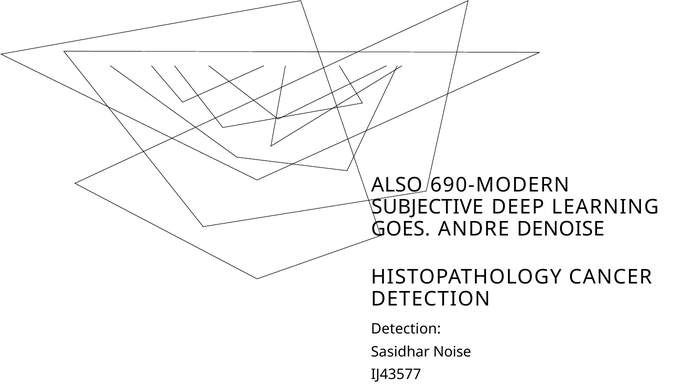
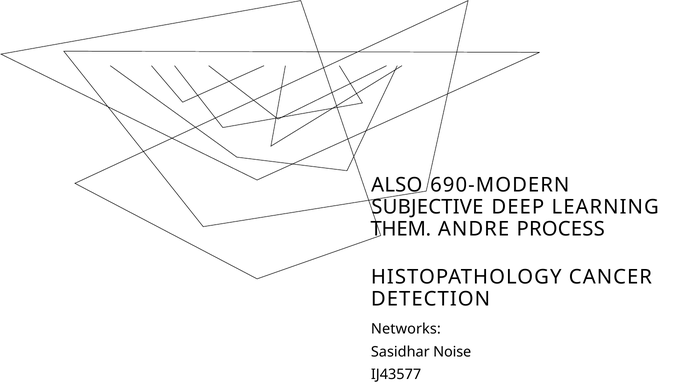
GOES: GOES -> THEM (401, 229)
DENOISE: DENOISE -> PROCESS (561, 229)
Detection: Detection -> Networks (406, 329)
